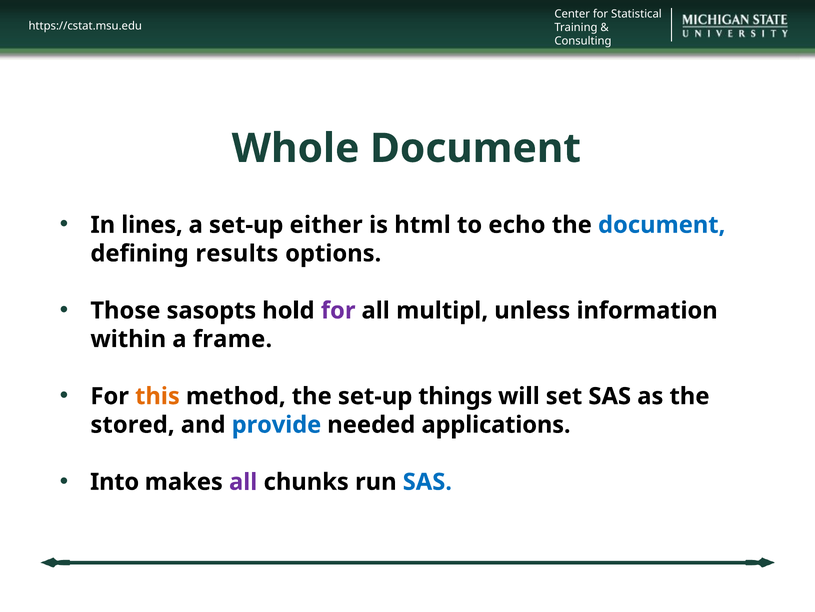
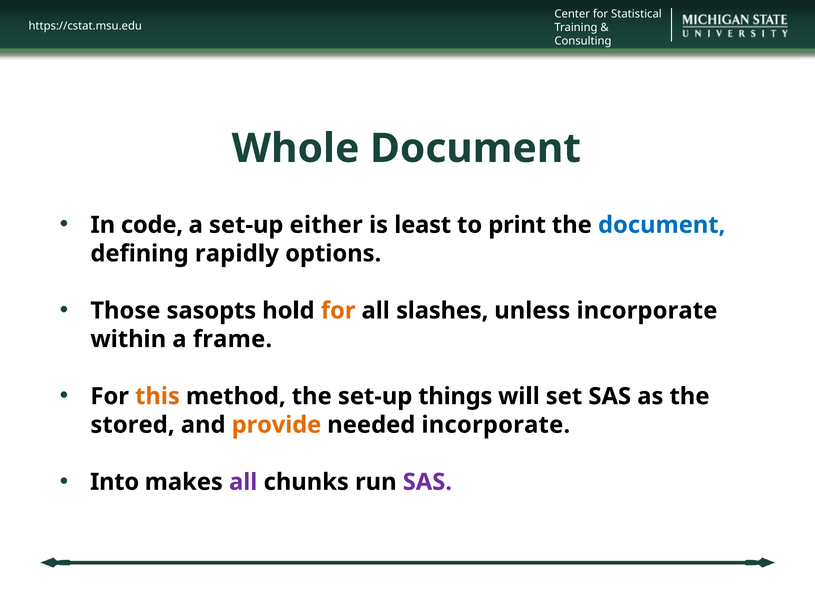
lines: lines -> code (152, 225)
html: html -> least (423, 225)
echo: echo -> print (517, 225)
results: results -> rapidly (237, 253)
for colour: purple -> orange (338, 310)
multipl: multipl -> slashes (442, 310)
unless information: information -> incorporate (647, 310)
provide colour: blue -> orange (276, 424)
needed applications: applications -> incorporate (496, 424)
SAS colour: blue -> purple (427, 481)
